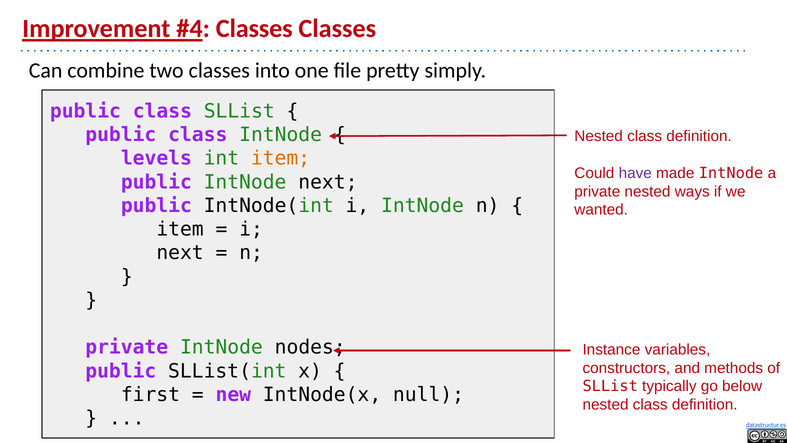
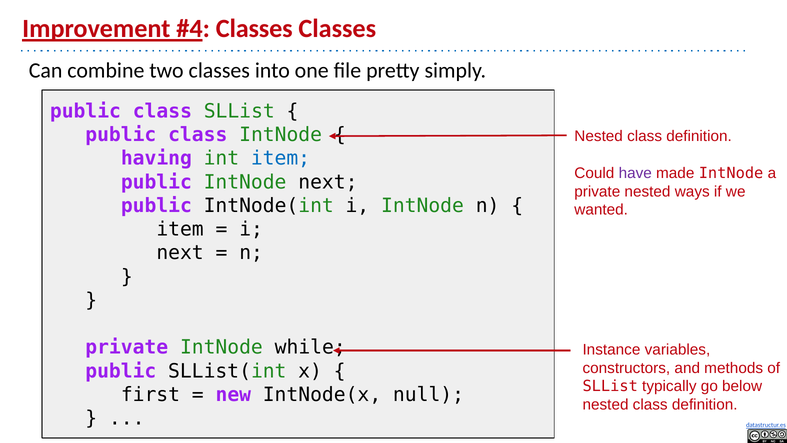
levels: levels -> having (156, 158)
item colour: orange -> blue (280, 158)
nodes: nodes -> while (310, 347)
